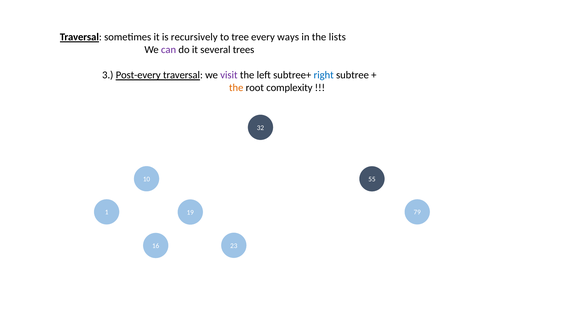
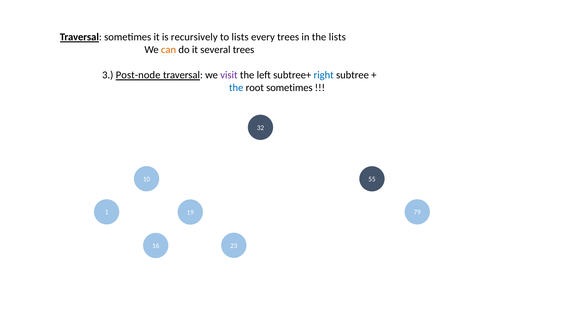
to tree: tree -> lists (240, 37)
every ways: ways -> trees (288, 37)
can colour: purple -> orange (169, 50)
Post-every: Post-every -> Post-node (138, 75)
the colour: orange -> blue (236, 88)
root complexity: complexity -> sometimes (289, 88)
